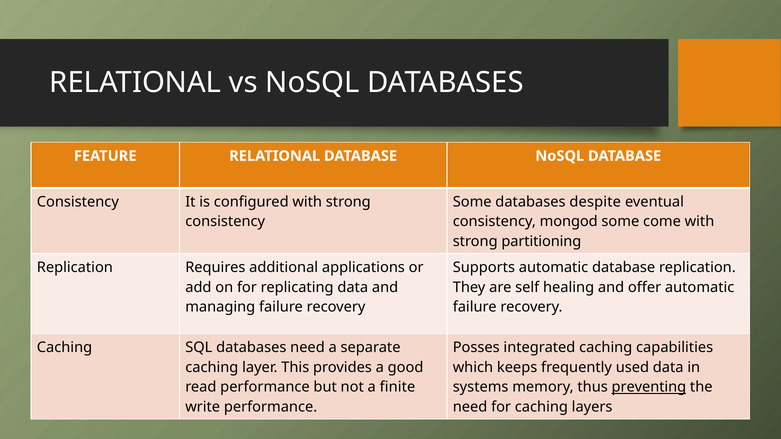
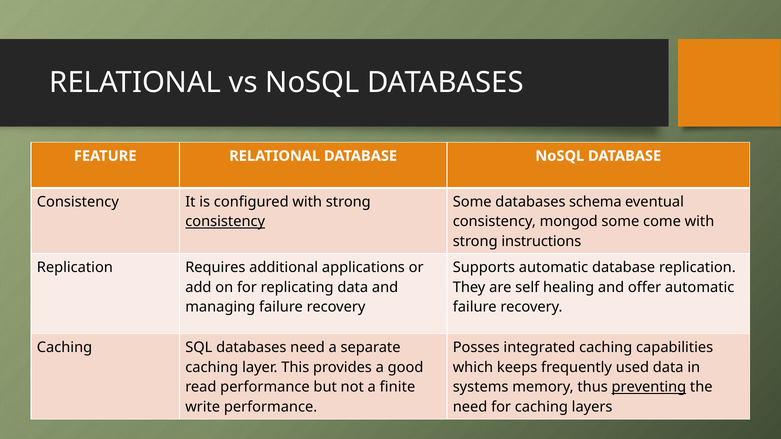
despite: despite -> schema (595, 202)
consistency underline: none -> present (225, 222)
partitioning: partitioning -> instructions (541, 242)
